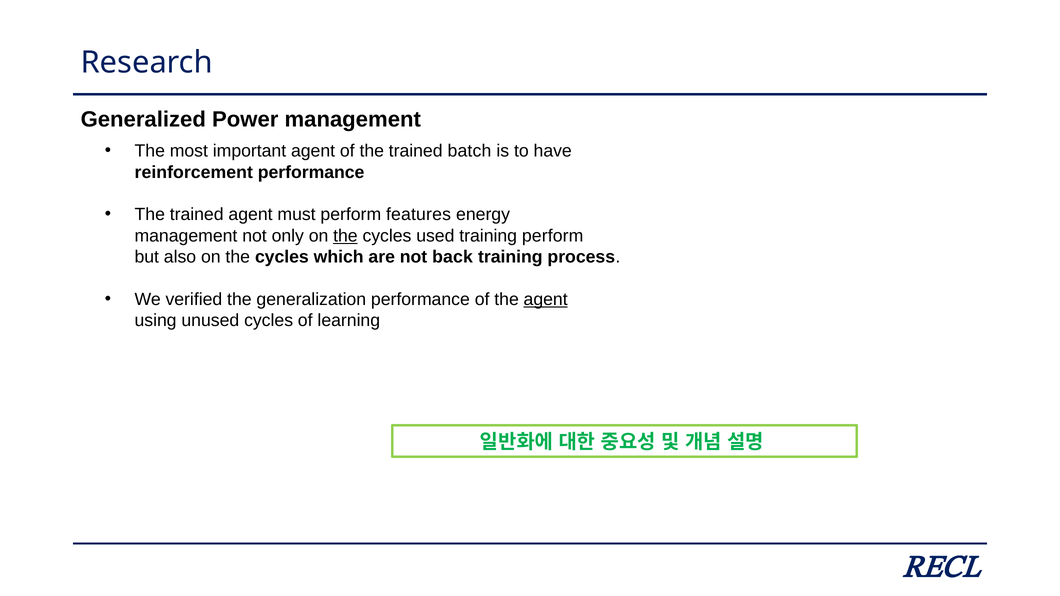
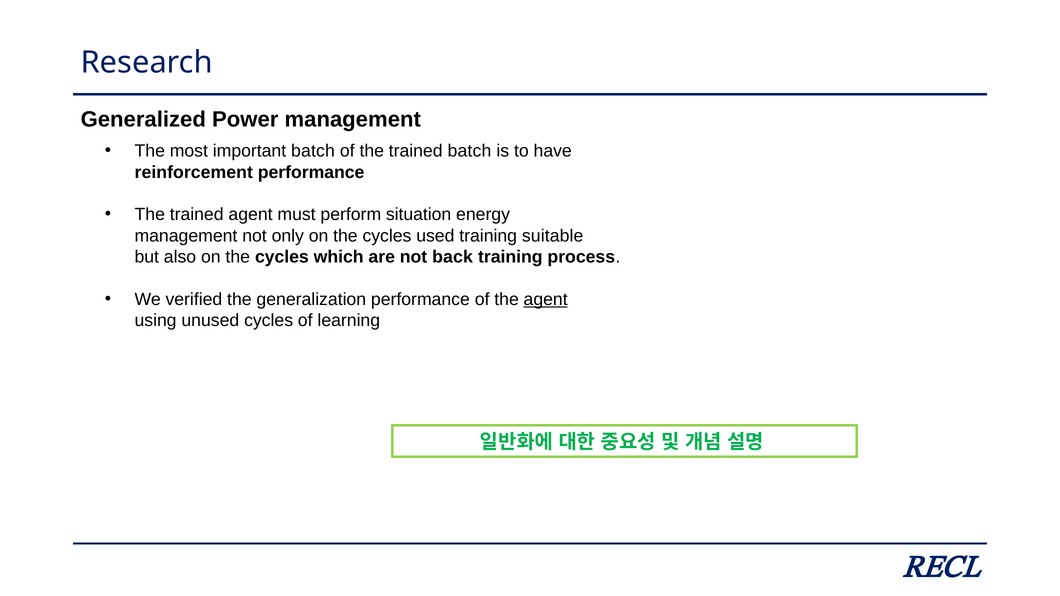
important agent: agent -> batch (313, 151)
features: features -> situation (419, 215)
the underline: present -> none (345, 236)
training perform: perform -> suitable (553, 236)
